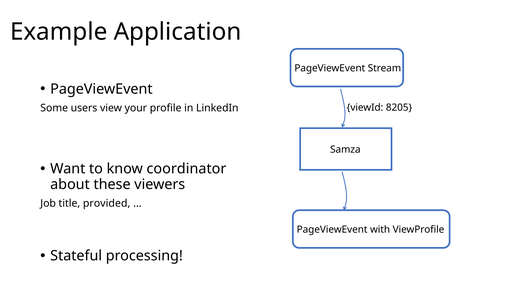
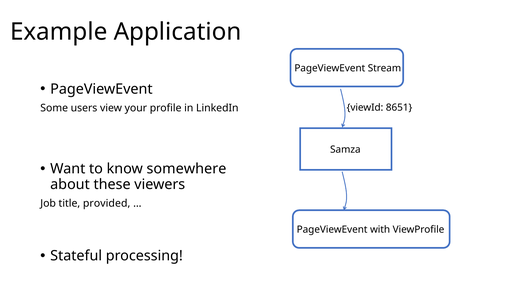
8205: 8205 -> 8651 (399, 107)
coordinator: coordinator -> somewhere (186, 169)
